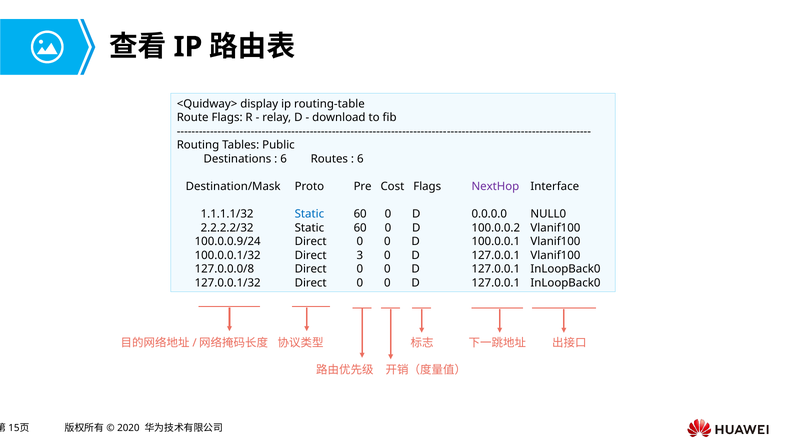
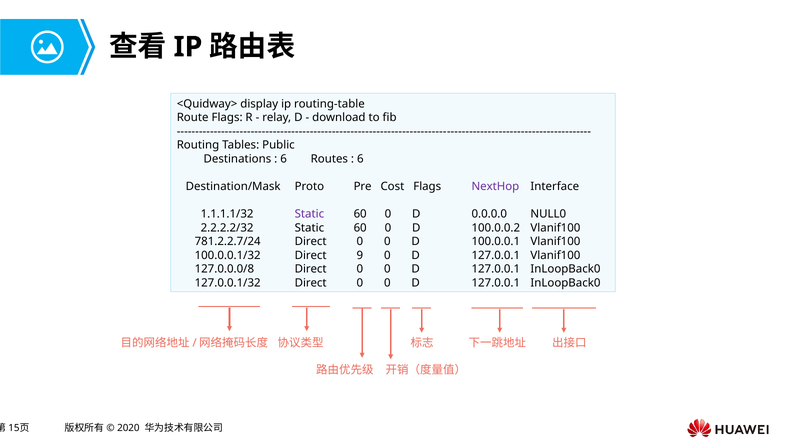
Static colour: blue -> purple (309, 214)
100.0.0.9/24: 100.0.0.9/24 -> 781.2.2.7/24 (228, 242)
3: 3 -> 9 (360, 255)
